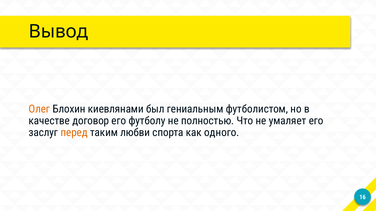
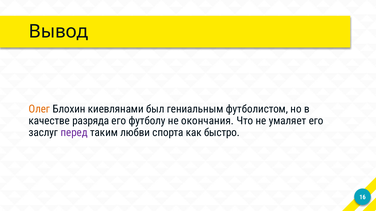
договор: договор -> разряда (91, 121)
полностью: полностью -> окончания (208, 121)
перед colour: orange -> purple (74, 133)
одного: одного -> быстро (222, 133)
